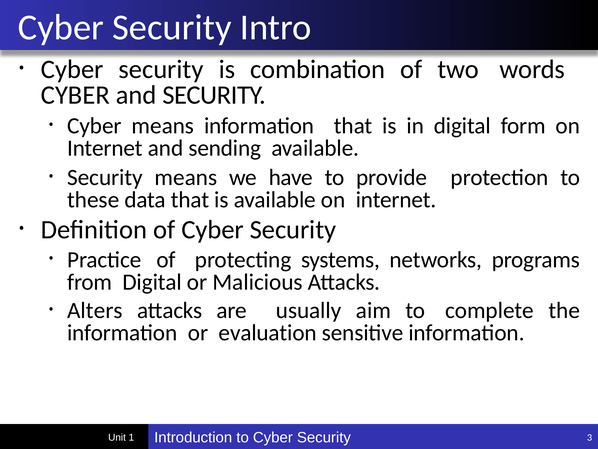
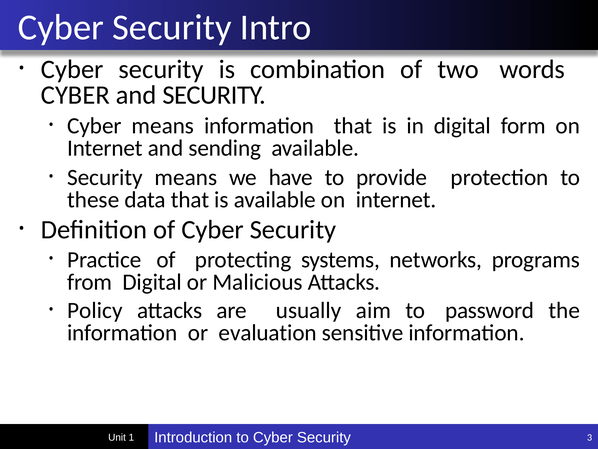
Alters: Alters -> Policy (95, 310)
complete: complete -> password (490, 310)
